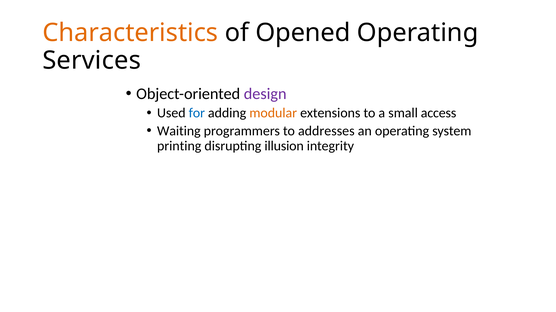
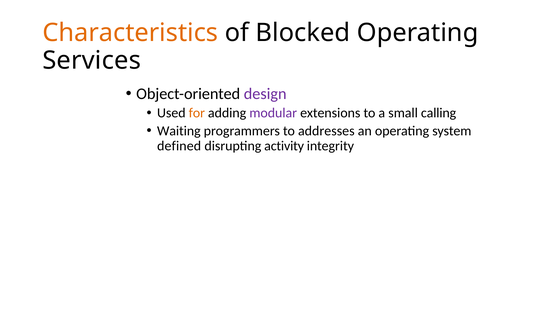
Opened: Opened -> Blocked (303, 33)
for colour: blue -> orange (197, 113)
modular colour: orange -> purple (273, 113)
access: access -> calling (439, 113)
printing: printing -> defined (179, 146)
illusion: illusion -> activity (284, 146)
